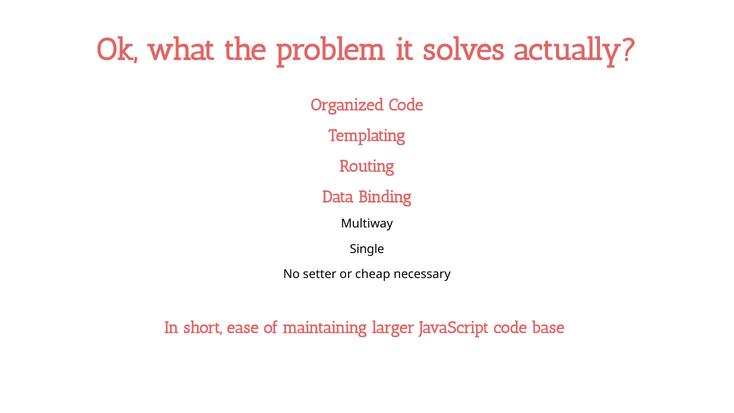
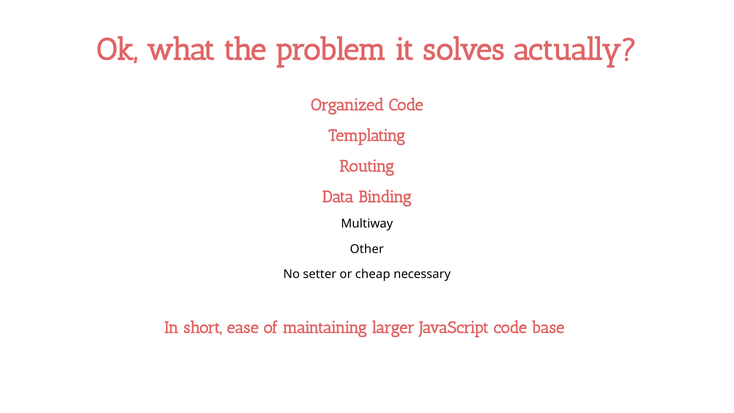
Single: Single -> Other (367, 249)
